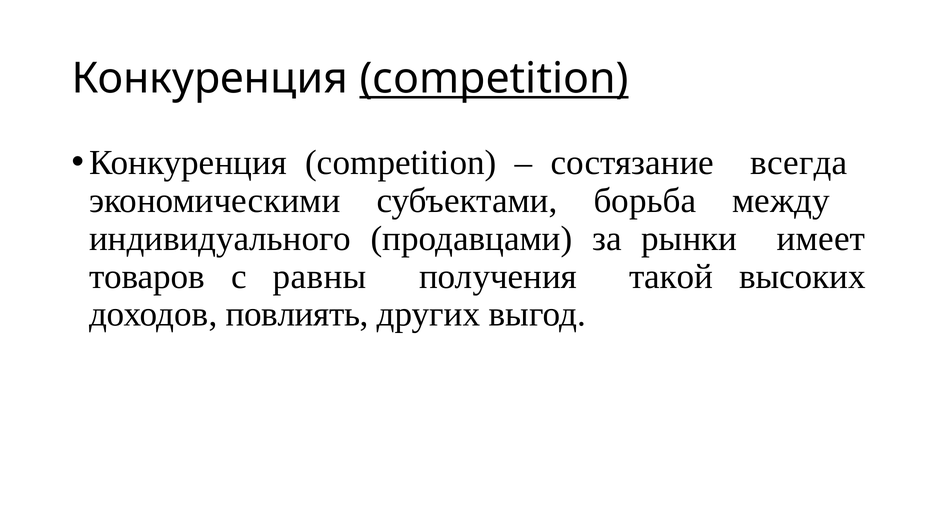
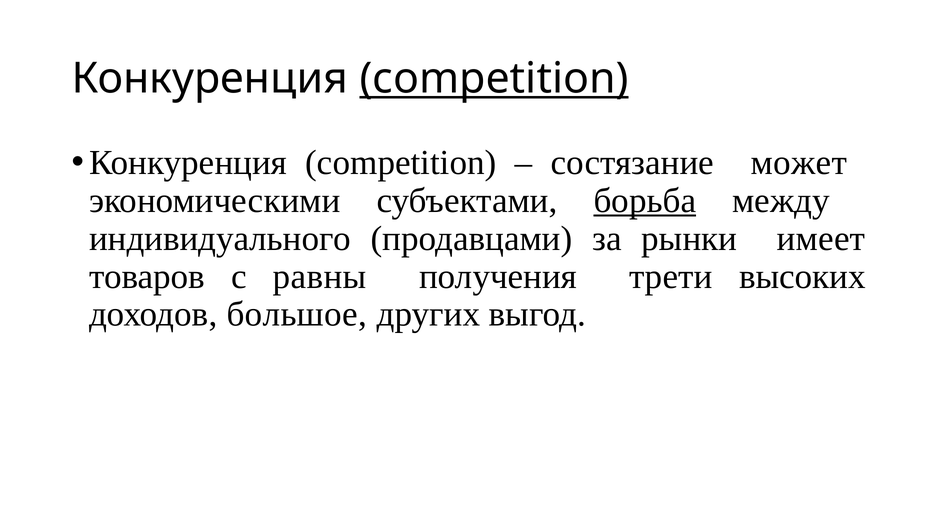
всегда: всегда -> может (799, 163)
борьба underline: none -> present (645, 201)
такой: такой -> трети (671, 277)
повлиять: повлиять -> большое (297, 315)
